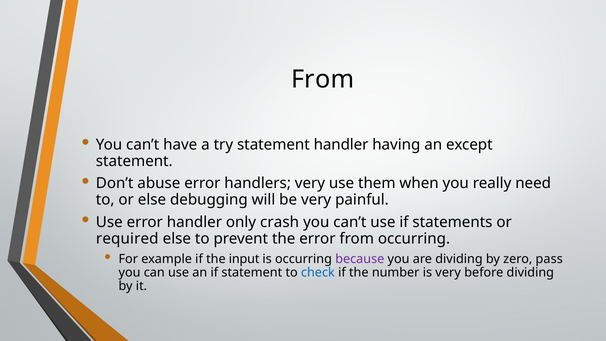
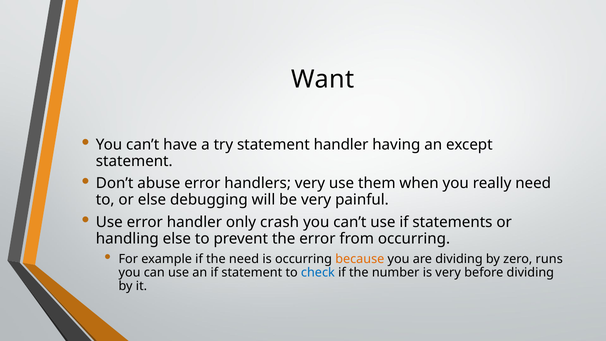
From: From -> Want (323, 79)
required: required -> handling (127, 239)
the input: input -> need (244, 259)
because colour: purple -> orange (360, 259)
pass: pass -> runs (549, 259)
